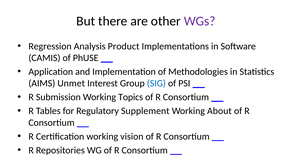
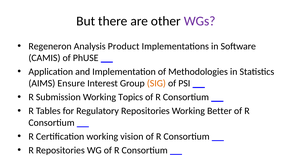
Regression: Regression -> Regeneron (50, 46)
Unmet: Unmet -> Ensure (71, 83)
SIG colour: blue -> orange (156, 83)
Regulatory Supplement: Supplement -> Repositories (145, 111)
About: About -> Better (219, 111)
